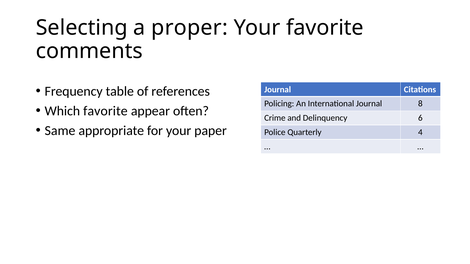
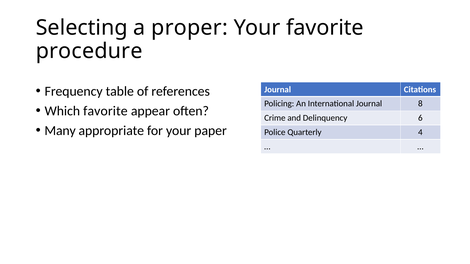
comments: comments -> procedure (89, 51)
Same: Same -> Many (60, 131)
